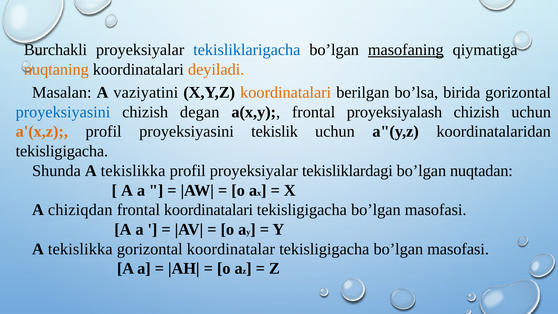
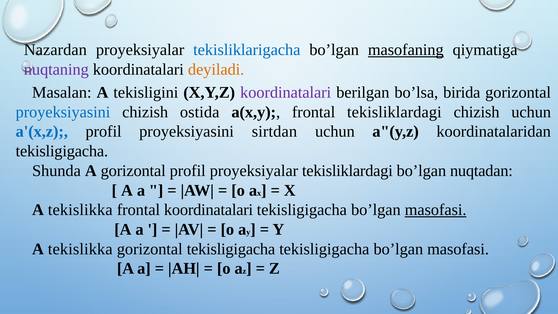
Burchakli: Burchakli -> Nazardan (55, 50)
nuqtaning colour: orange -> purple (56, 69)
vaziyatini: vaziyatini -> tekisligini (146, 92)
koordinatalari colour: orange -> purple (286, 92)
degan: degan -> ostida (200, 112)
frontal proyeksiyalash: proyeksiyalash -> tekisliklardagi (394, 112)
a'(x,z colour: orange -> blue (42, 132)
tekislik: tekislik -> sirtdan (274, 132)
Shunda A tekislikka: tekislikka -> gorizontal (133, 171)
chiziqdan: chiziqdan -> tekislikka (80, 210)
masofasi underline: none -> present (436, 210)
gorizontal koordinatalar: koordinatalar -> tekisligigacha (231, 249)
